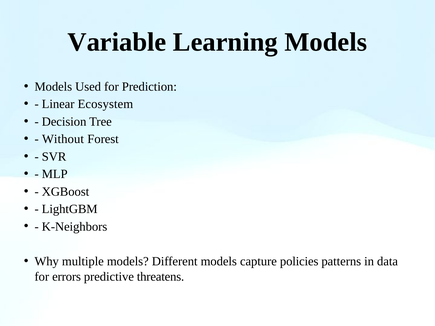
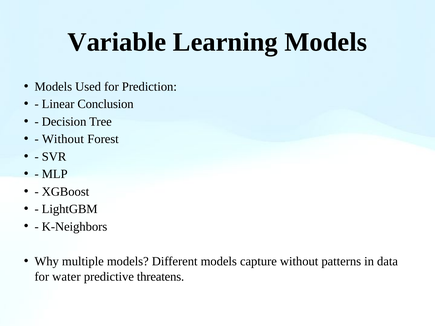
Ecosystem: Ecosystem -> Conclusion (106, 104)
capture policies: policies -> without (299, 262)
errors: errors -> water (66, 277)
